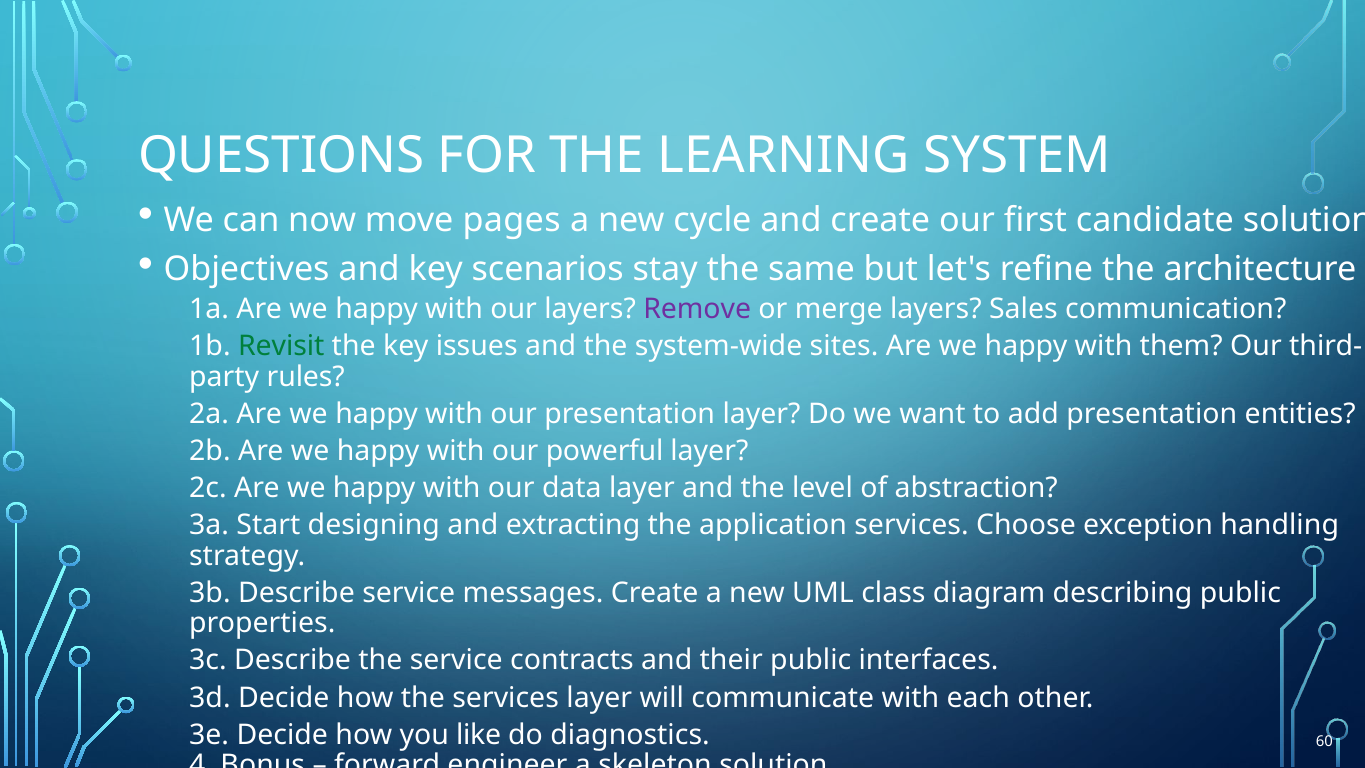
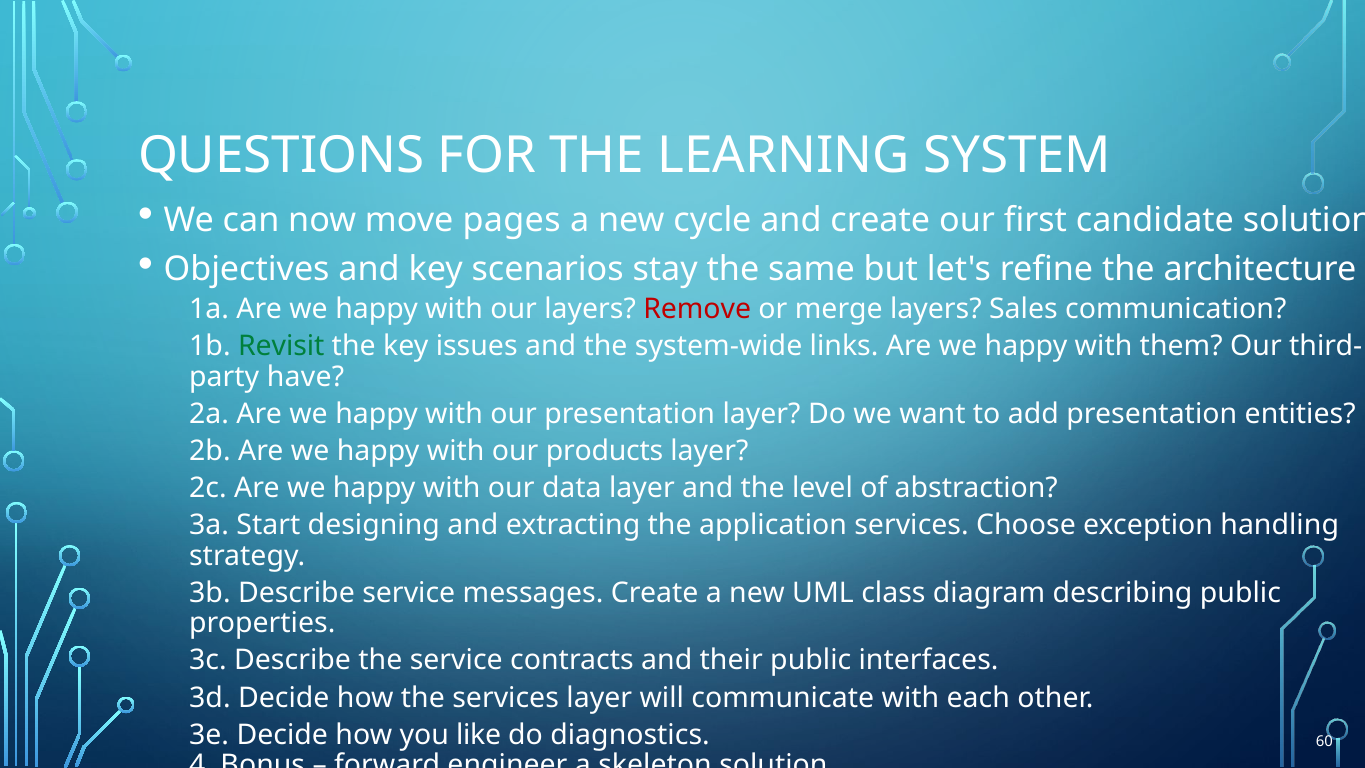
Remove colour: purple -> red (697, 309)
sites: sites -> links (844, 346)
rules: rules -> have (306, 377)
powerful: powerful -> products (605, 451)
